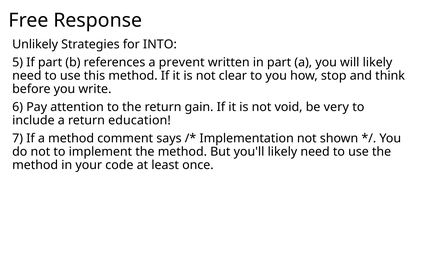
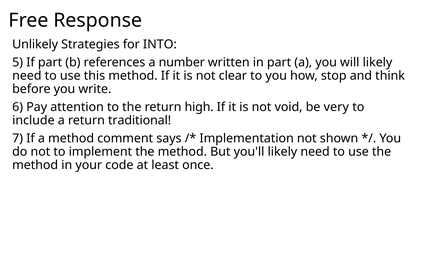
prevent: prevent -> number (182, 62)
gain: gain -> high (199, 107)
education: education -> traditional (140, 121)
